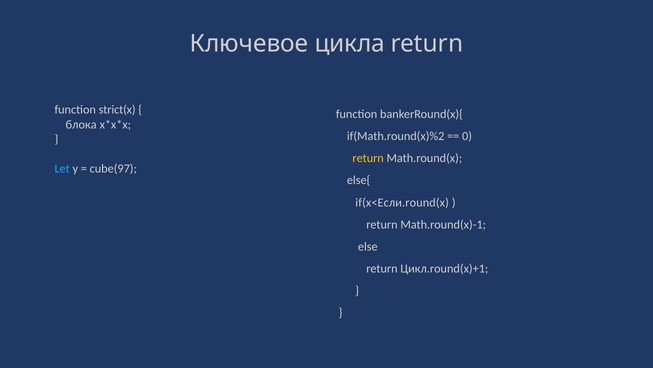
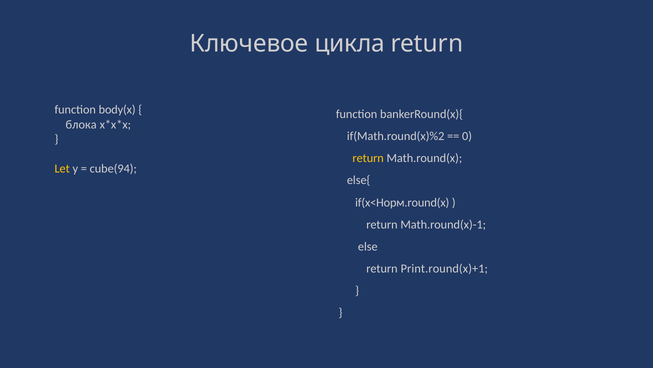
strict(x: strict(x -> body(x (117, 110)
Let colour: light blue -> yellow (62, 168)
cube(97: cube(97 -> cube(94 (113, 168)
if(x<Если.round(x: if(x<Если.round(x -> if(x<Норм.round(x (402, 202)
Цикл.round(x)+1: Цикл.round(x)+1 -> Print.round(x)+1 (444, 268)
